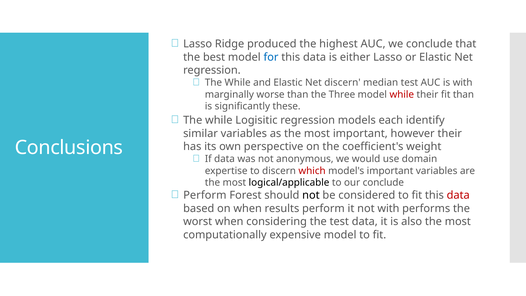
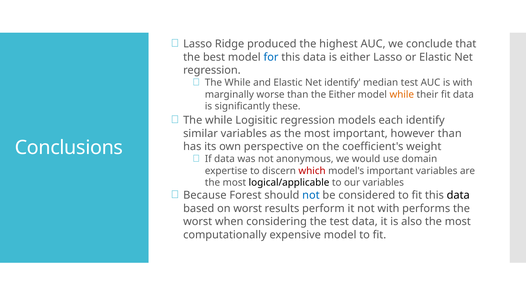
Net discern: discern -> identify (343, 83)
the Three: Three -> Either (342, 94)
while colour: red -> orange (402, 94)
fit than: than -> data (463, 94)
however their: their -> than (450, 133)
our conclude: conclude -> variables (383, 183)
Perform: Perform -> Because (205, 195)
not colour: black -> blue (311, 195)
data colour: red -> black (458, 195)
on when: when -> worst (248, 208)
